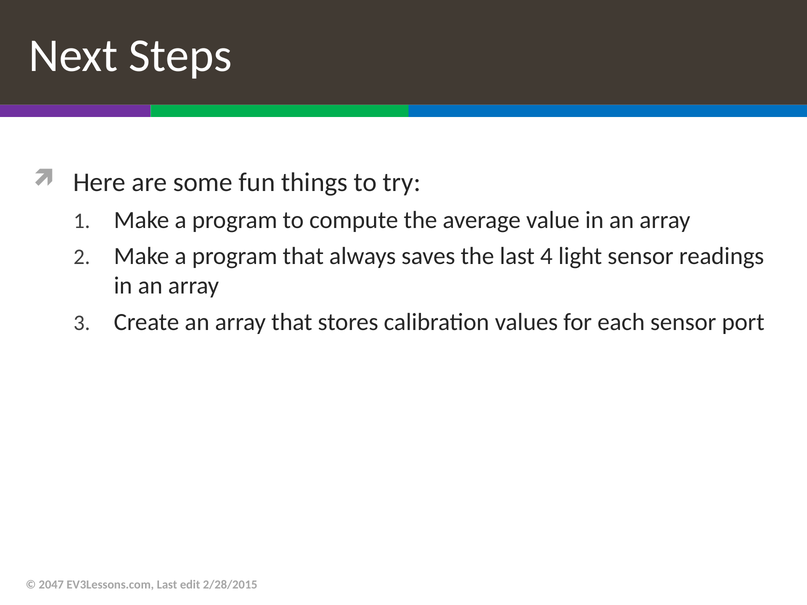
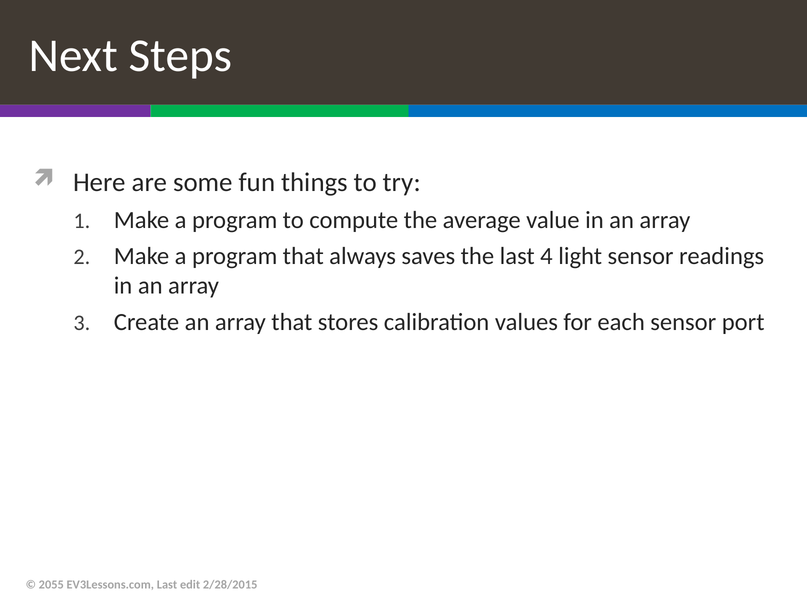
2047: 2047 -> 2055 (51, 585)
